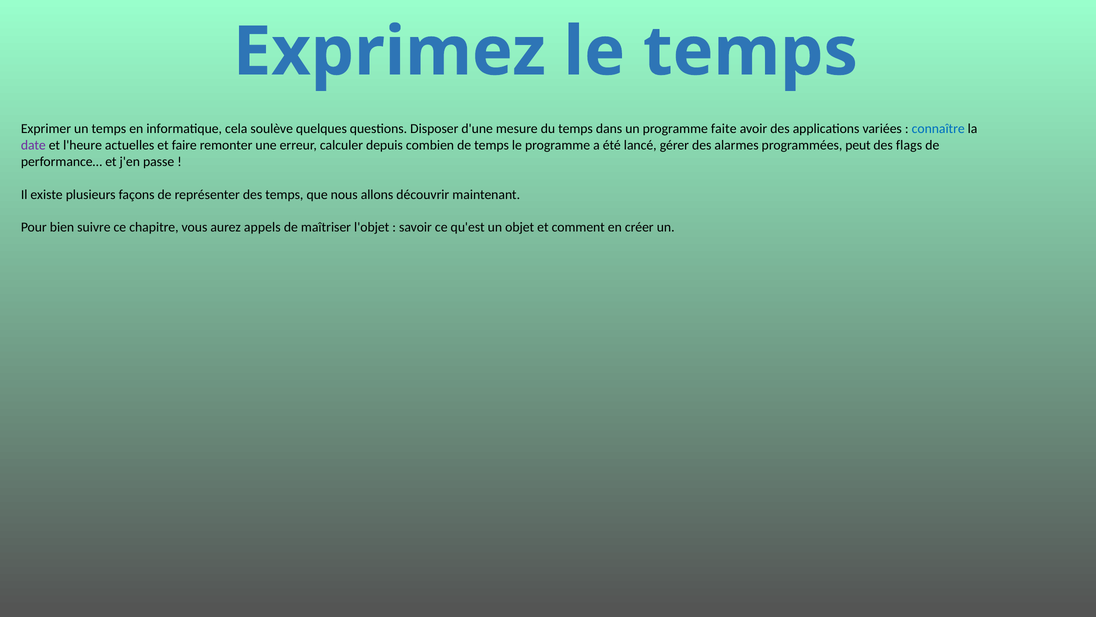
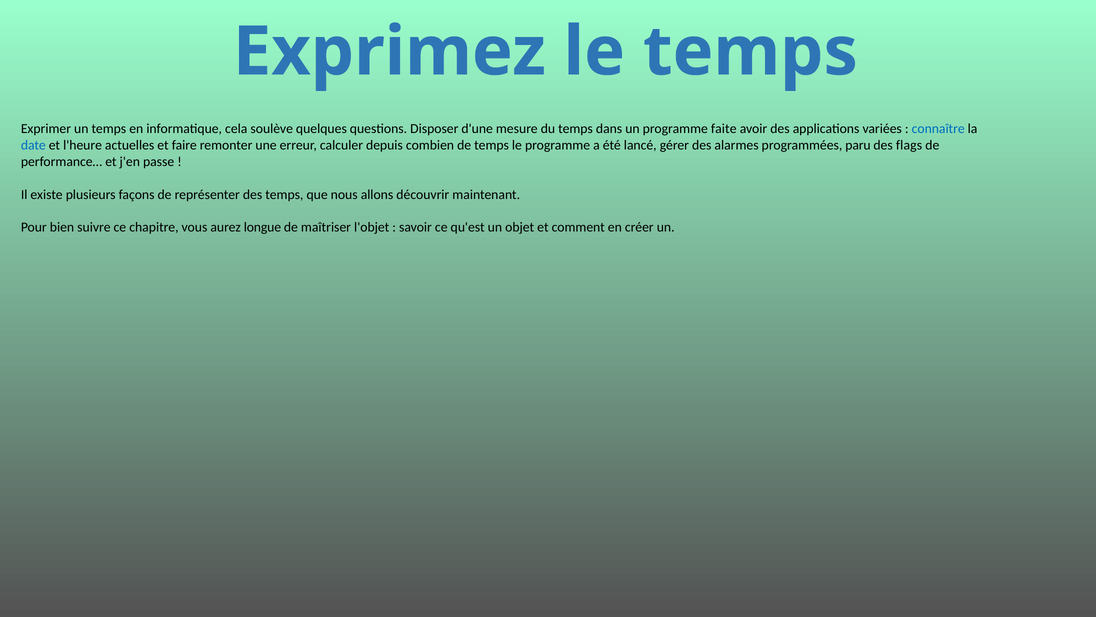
date colour: purple -> blue (33, 145)
peut: peut -> paru (858, 145)
appels: appels -> longue (262, 227)
